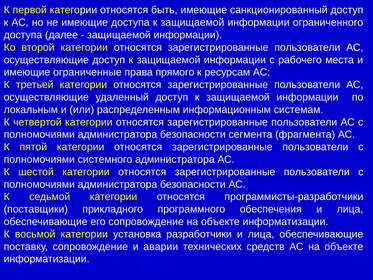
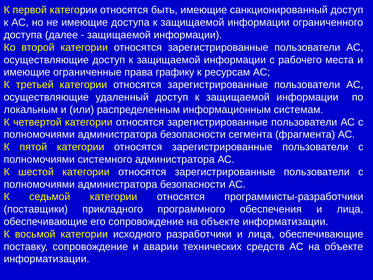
прямого: прямого -> графику (175, 72)
установка: установка -> исходного (137, 234)
